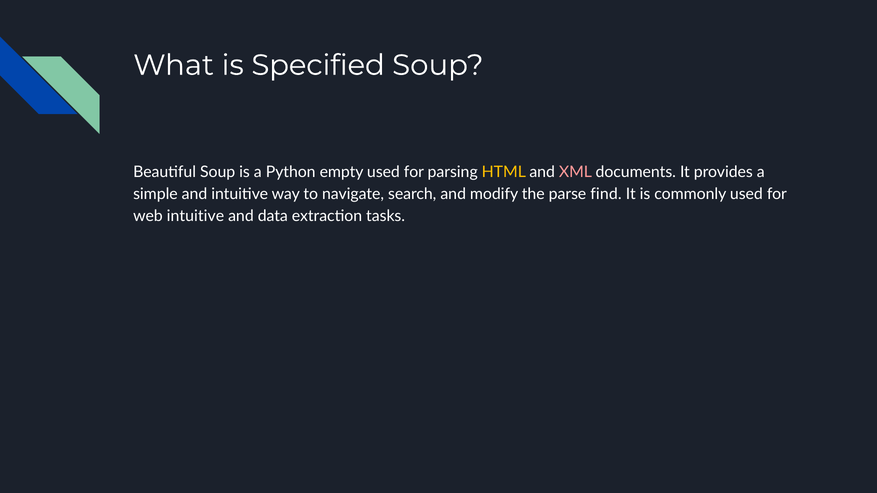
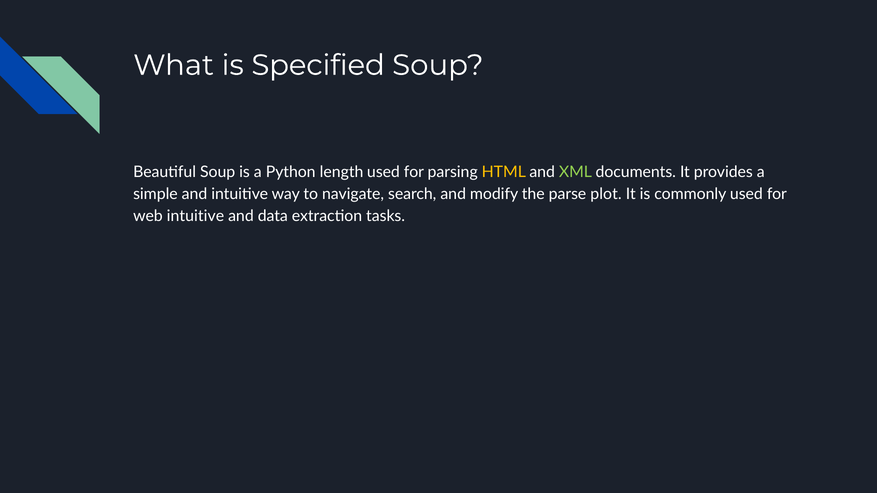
empty: empty -> length (342, 172)
XML colour: pink -> light green (575, 172)
find: find -> plot (606, 194)
